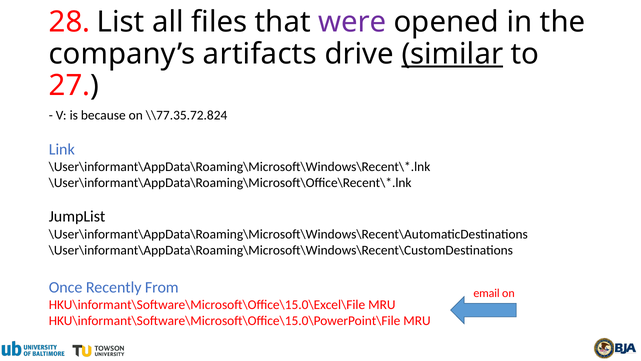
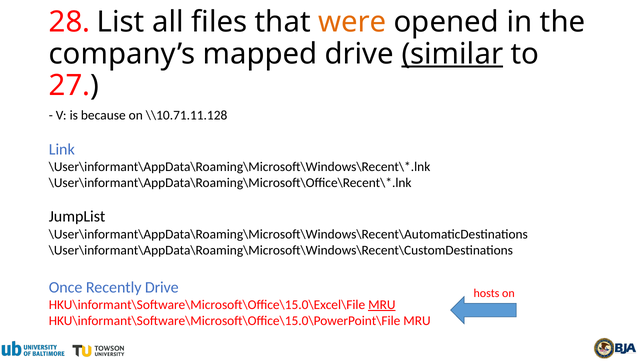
were colour: purple -> orange (352, 22)
artifacts: artifacts -> mapped (260, 54)
\\77.35.72.824: \\77.35.72.824 -> \\10.71.11.128 (187, 115)
Recently From: From -> Drive (162, 287)
email: email -> hosts (487, 293)
MRU underline: none -> present (382, 304)
